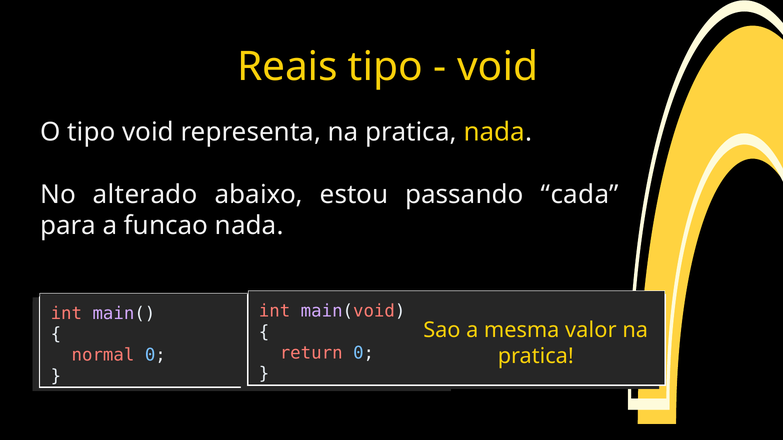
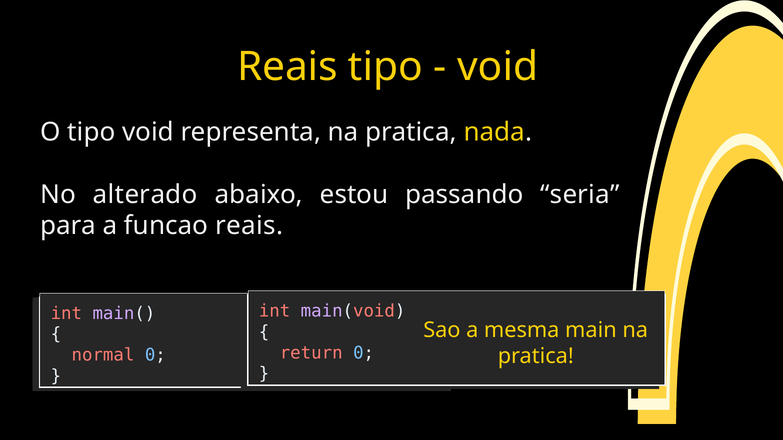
cada: cada -> seria (580, 195)
funcao nada: nada -> reais (249, 226)
valor: valor -> main (591, 330)
